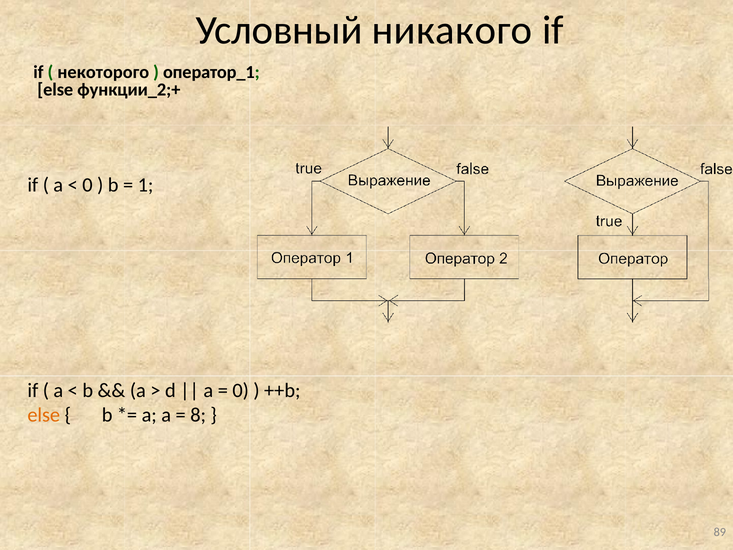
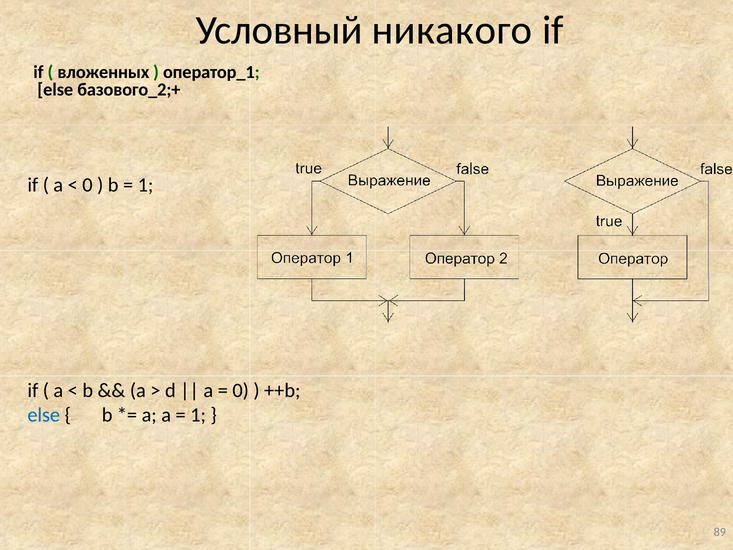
некоторого: некоторого -> вложенных (103, 72)
функции_2;+: функции_2;+ -> базового_2;+ (129, 90)
else colour: orange -> blue (44, 415)
8: 8 -> 1 (198, 415)
